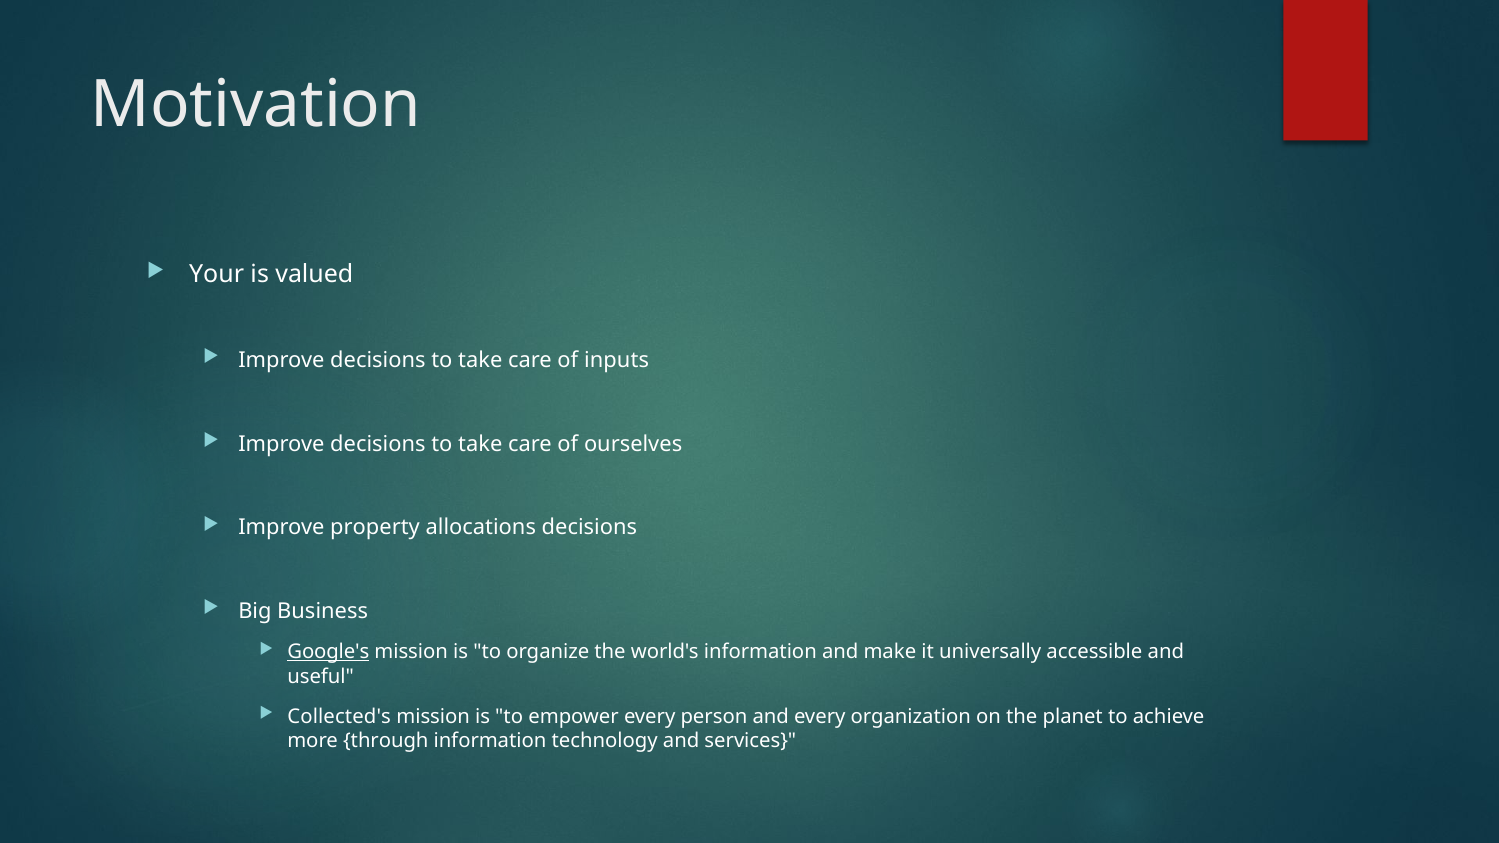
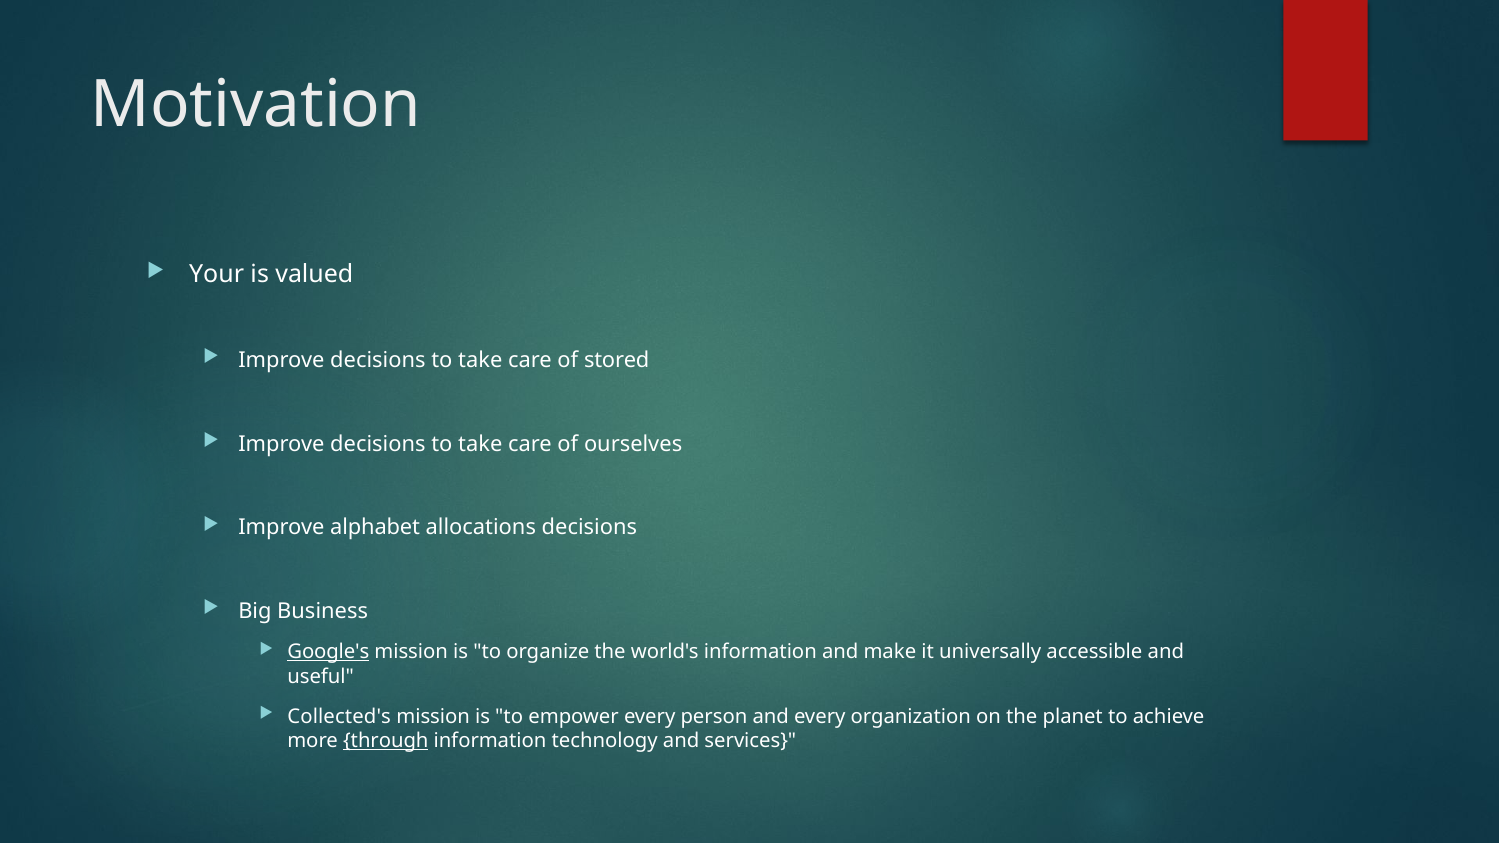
inputs: inputs -> stored (617, 360)
property: property -> alphabet (375, 528)
through underline: none -> present (386, 741)
